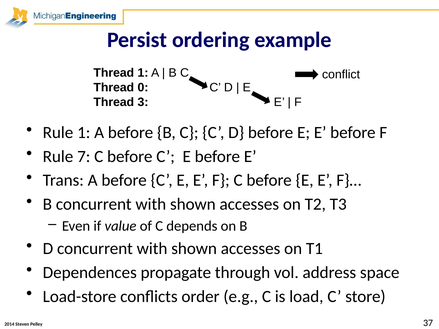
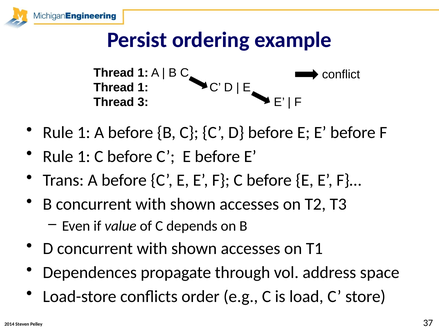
0: 0 -> 1 (143, 88)
7: 7 -> 1 (84, 157)
